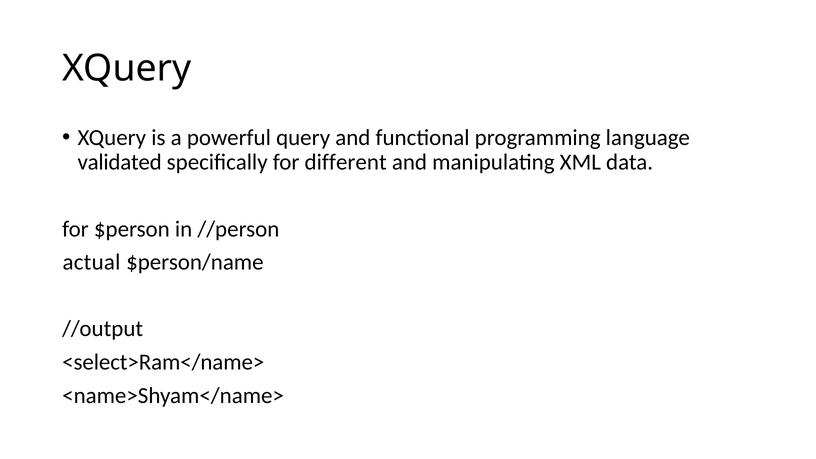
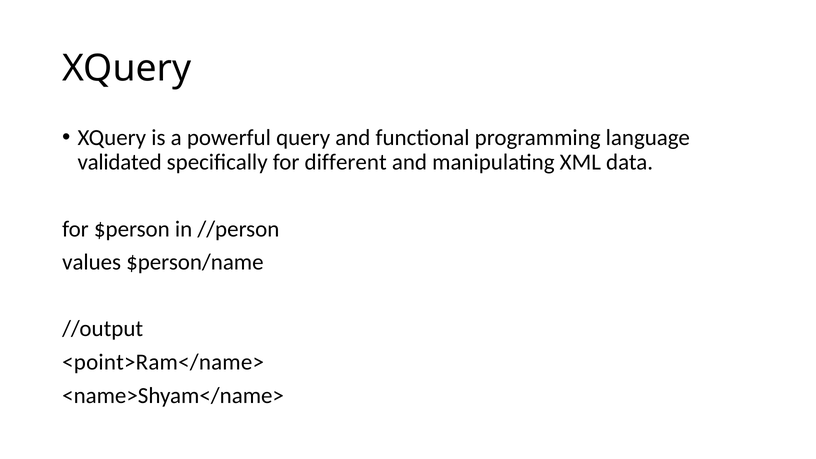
actual: actual -> values (92, 262)
<select>Ram</name>: <select>Ram</name> -> <point>Ram</name> (163, 362)
